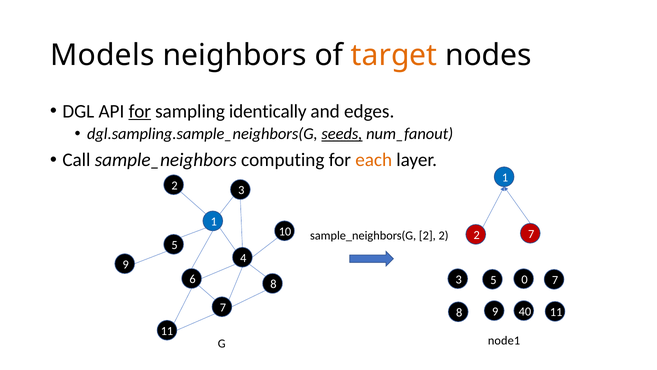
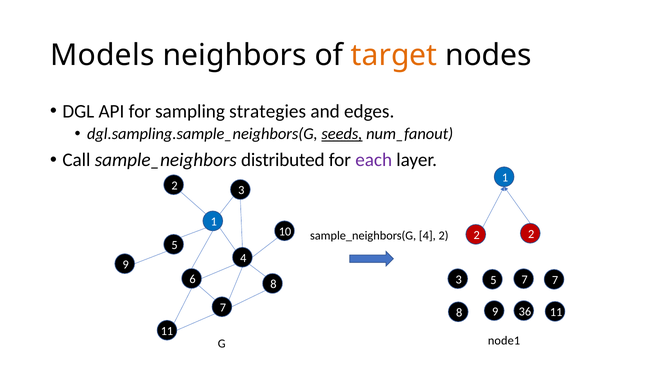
for underline: present -> none (140, 111)
identically: identically -> strategies (268, 111)
computing: computing -> distributed (283, 160)
each colour: orange -> purple (374, 160)
2 7: 7 -> 2 (531, 234)
sample_neighbors(G 2: 2 -> 4 (427, 235)
5 0: 0 -> 7 (525, 279)
40: 40 -> 36 (525, 311)
